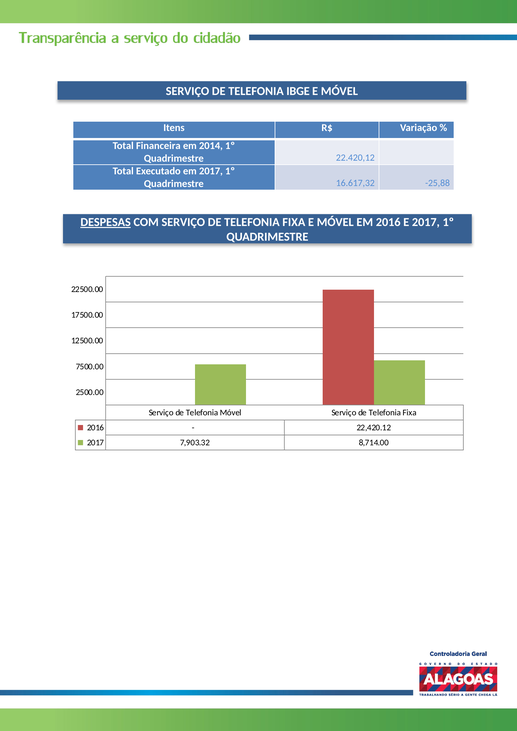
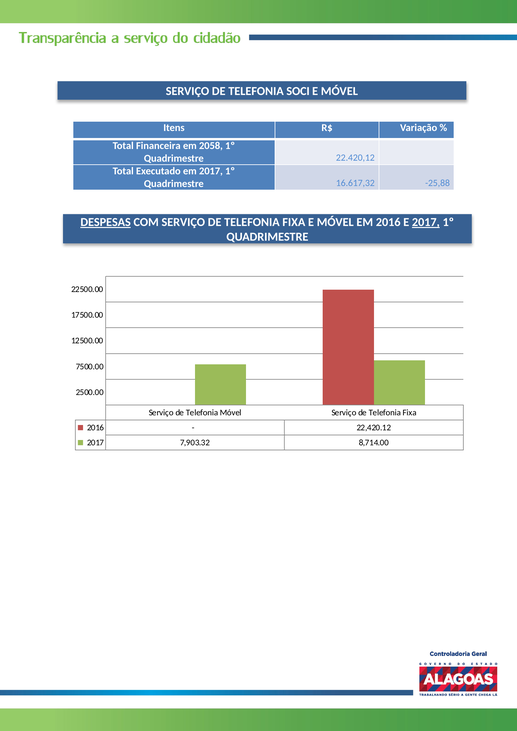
IBGE: IBGE -> SOCI (298, 91)
2014: 2014 -> 2058 (211, 146)
2017 underline: none -> present (426, 222)
